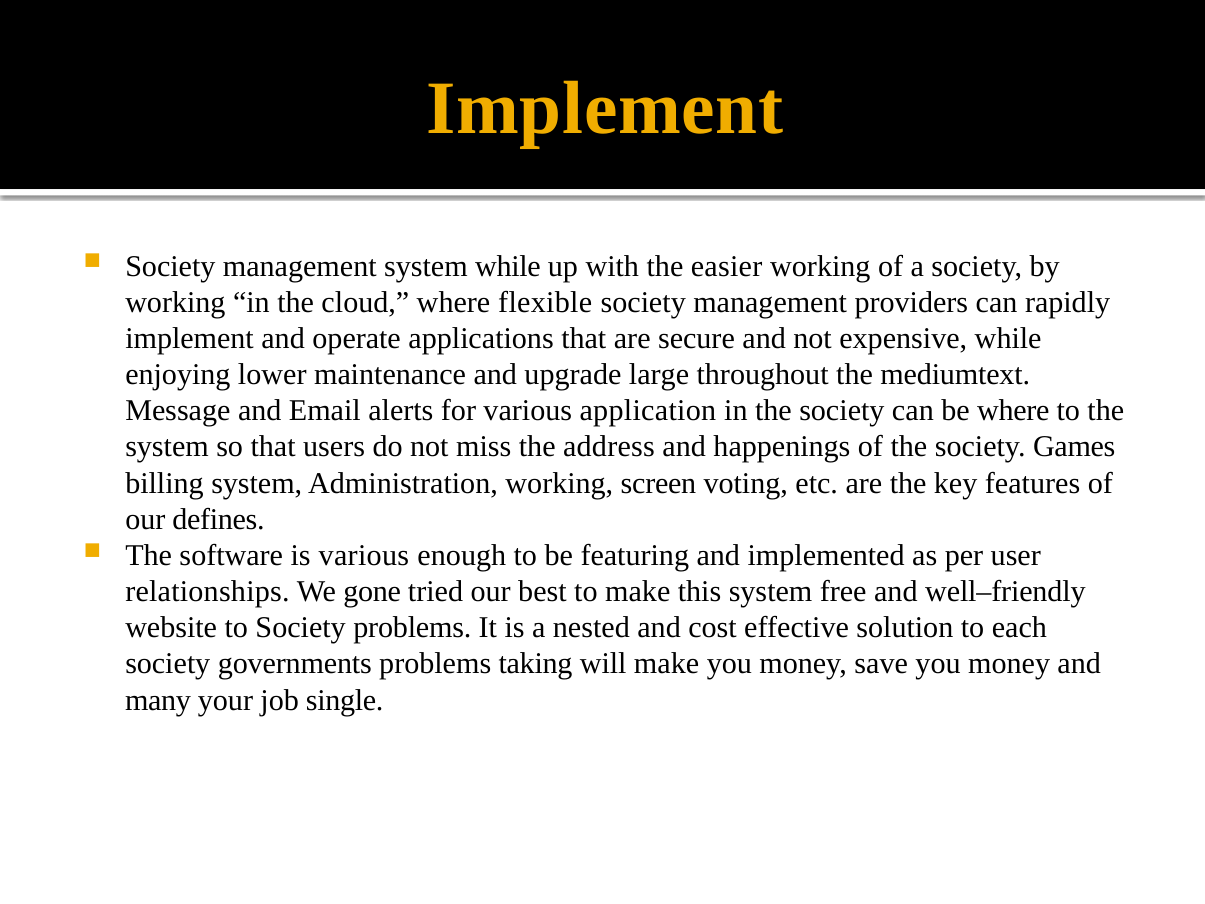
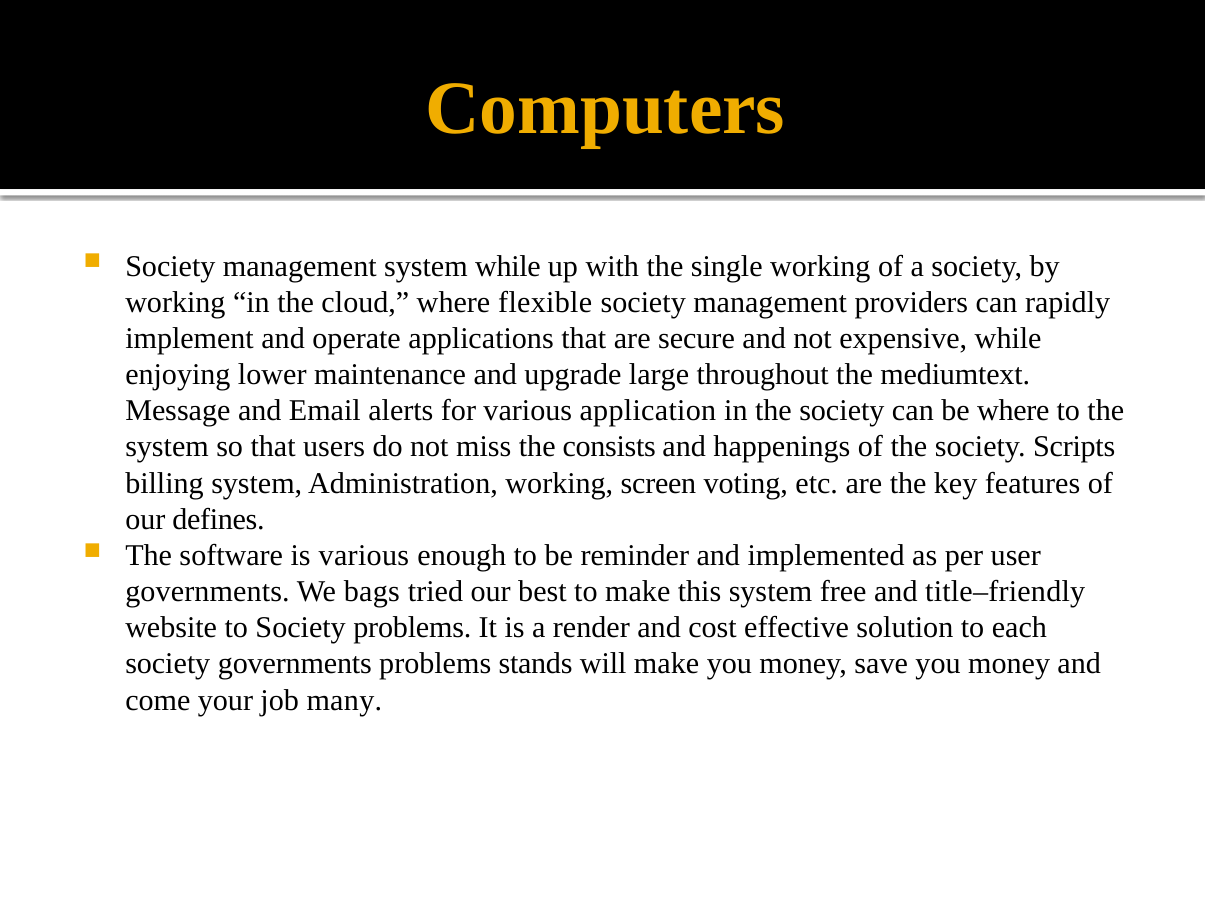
Implement: Implement -> Computers (605, 108)
easier: easier -> single (727, 266)
address: address -> consists (609, 447)
Games: Games -> Scripts (1074, 447)
featuring: featuring -> reminder (635, 555)
relationships: relationships -> governments (208, 592)
gone: gone -> bags (372, 592)
well–friendly: well–friendly -> title–friendly (1005, 592)
nested: nested -> render (591, 628)
taking: taking -> stands (536, 664)
many: many -> come (158, 700)
single: single -> many (344, 700)
